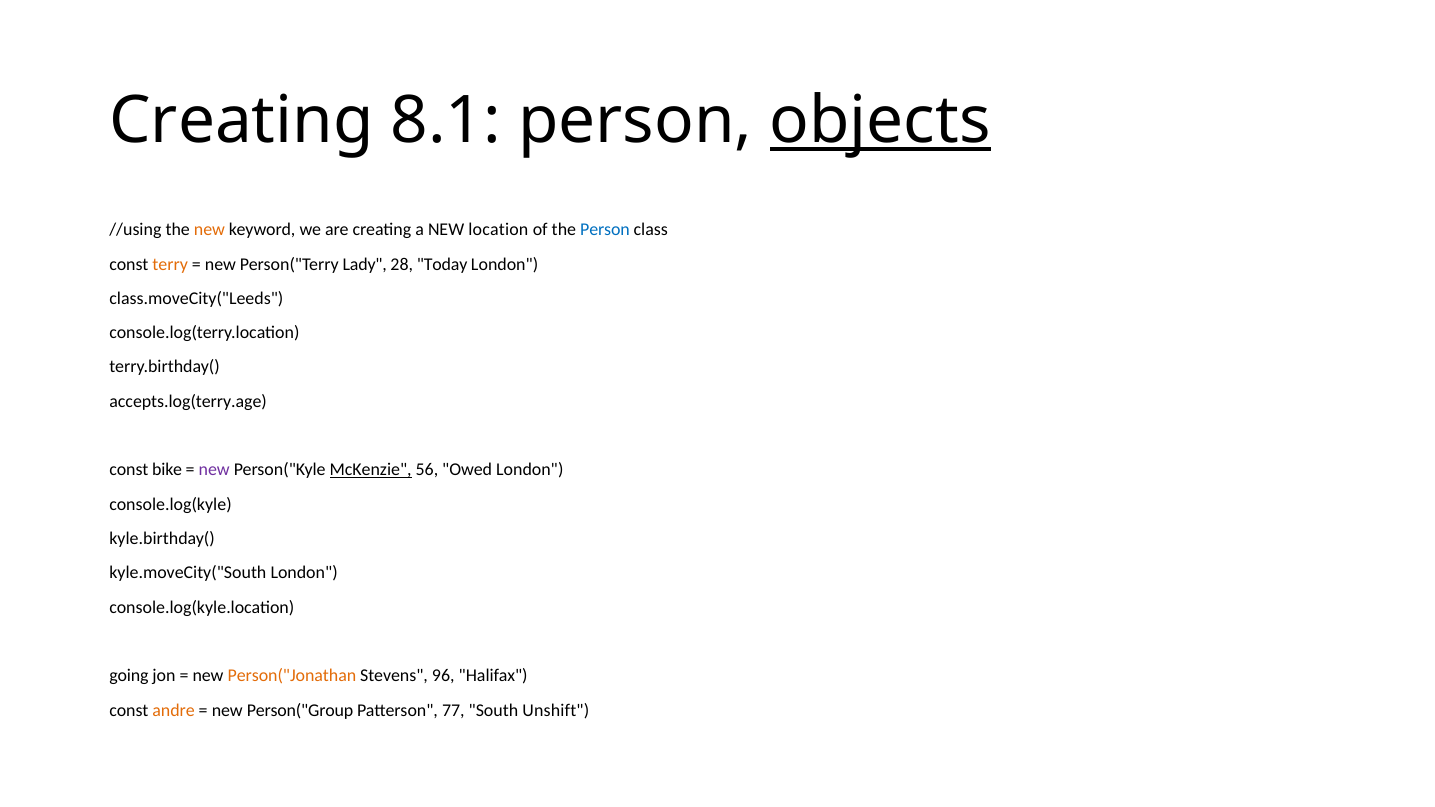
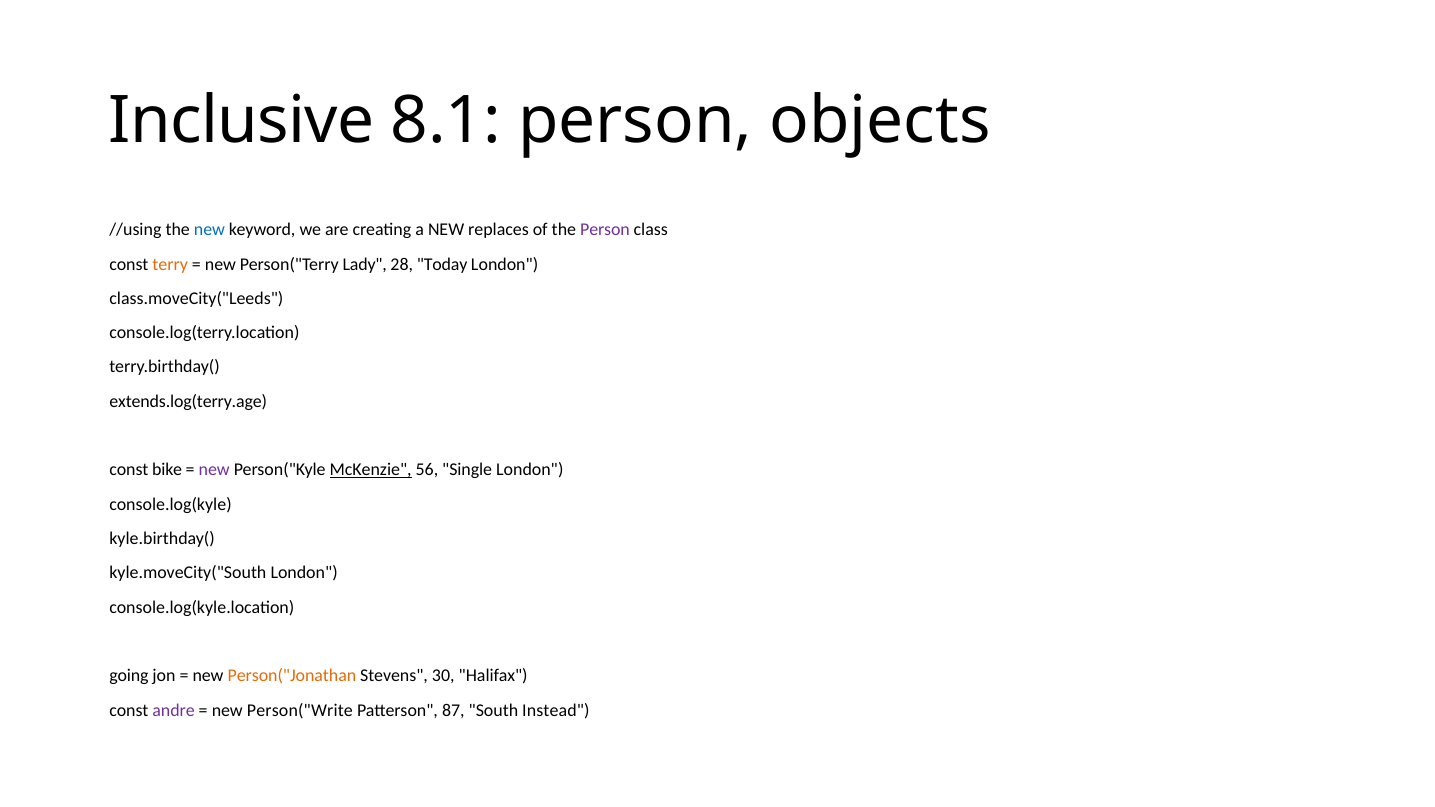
Creating: Creating -> Inclusive (242, 121)
objects underline: present -> none (880, 121)
new colour: orange -> blue (209, 230)
location: location -> replaces (498, 230)
Person colour: blue -> purple (605, 230)
accepts.log(terry.age: accepts.log(terry.age -> extends.log(terry.age (188, 401)
Owed: Owed -> Single (467, 470)
96: 96 -> 30 (443, 676)
andre colour: orange -> purple (174, 710)
Person("Group: Person("Group -> Person("Write (300, 710)
77: 77 -> 87 (453, 710)
Unshift: Unshift -> Instead (556, 710)
